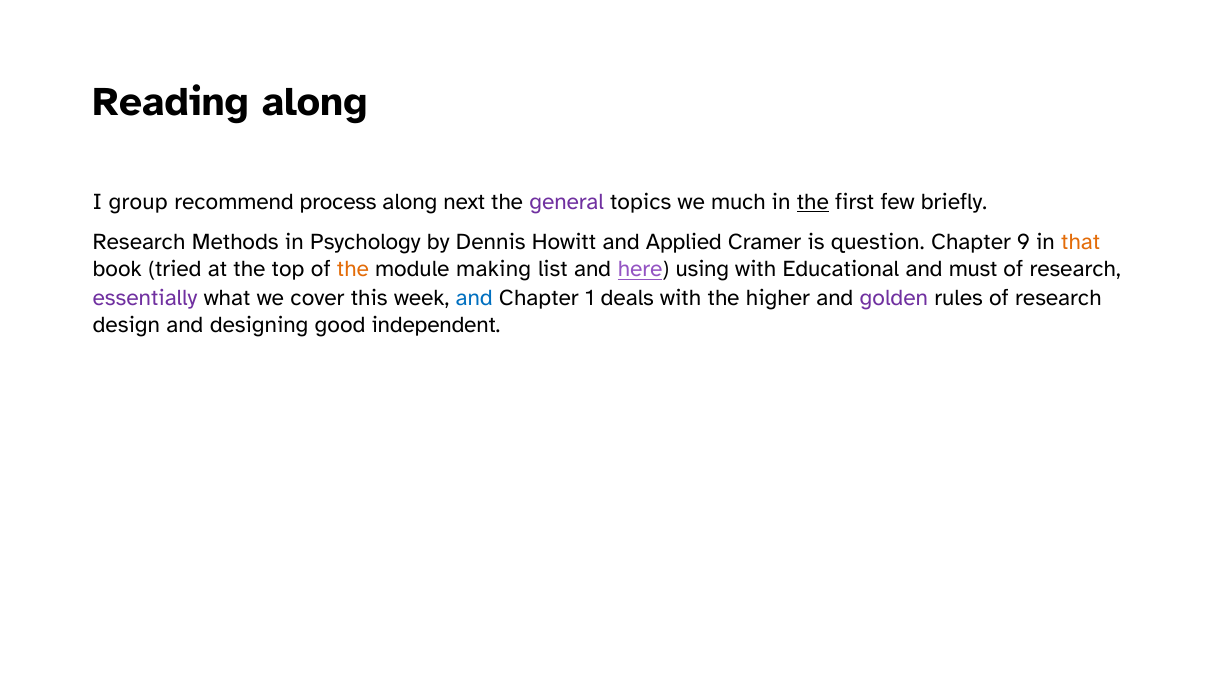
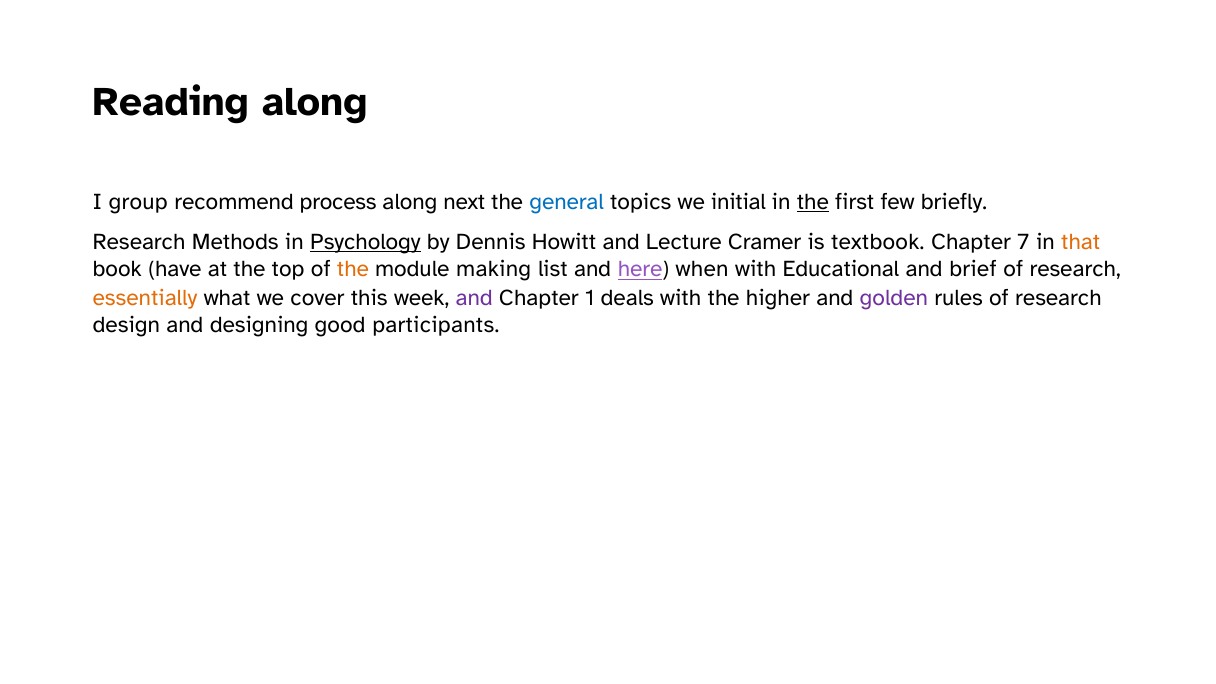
general colour: purple -> blue (567, 202)
much: much -> initial (738, 202)
Psychology underline: none -> present (365, 242)
Applied: Applied -> Lecture (684, 242)
question: question -> textbook (878, 242)
9: 9 -> 7 (1023, 242)
tried: tried -> have (175, 269)
using: using -> when (702, 269)
must: must -> brief (973, 269)
essentially colour: purple -> orange (145, 298)
and colour: blue -> purple (474, 298)
independent: independent -> participants (436, 325)
